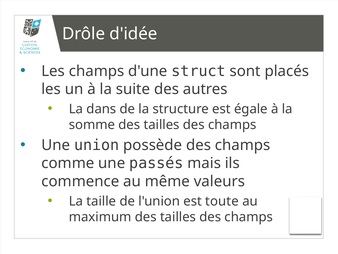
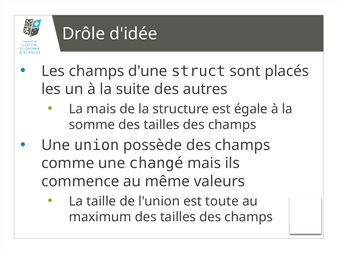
La dans: dans -> mais (101, 109)
passés: passés -> changé (156, 163)
